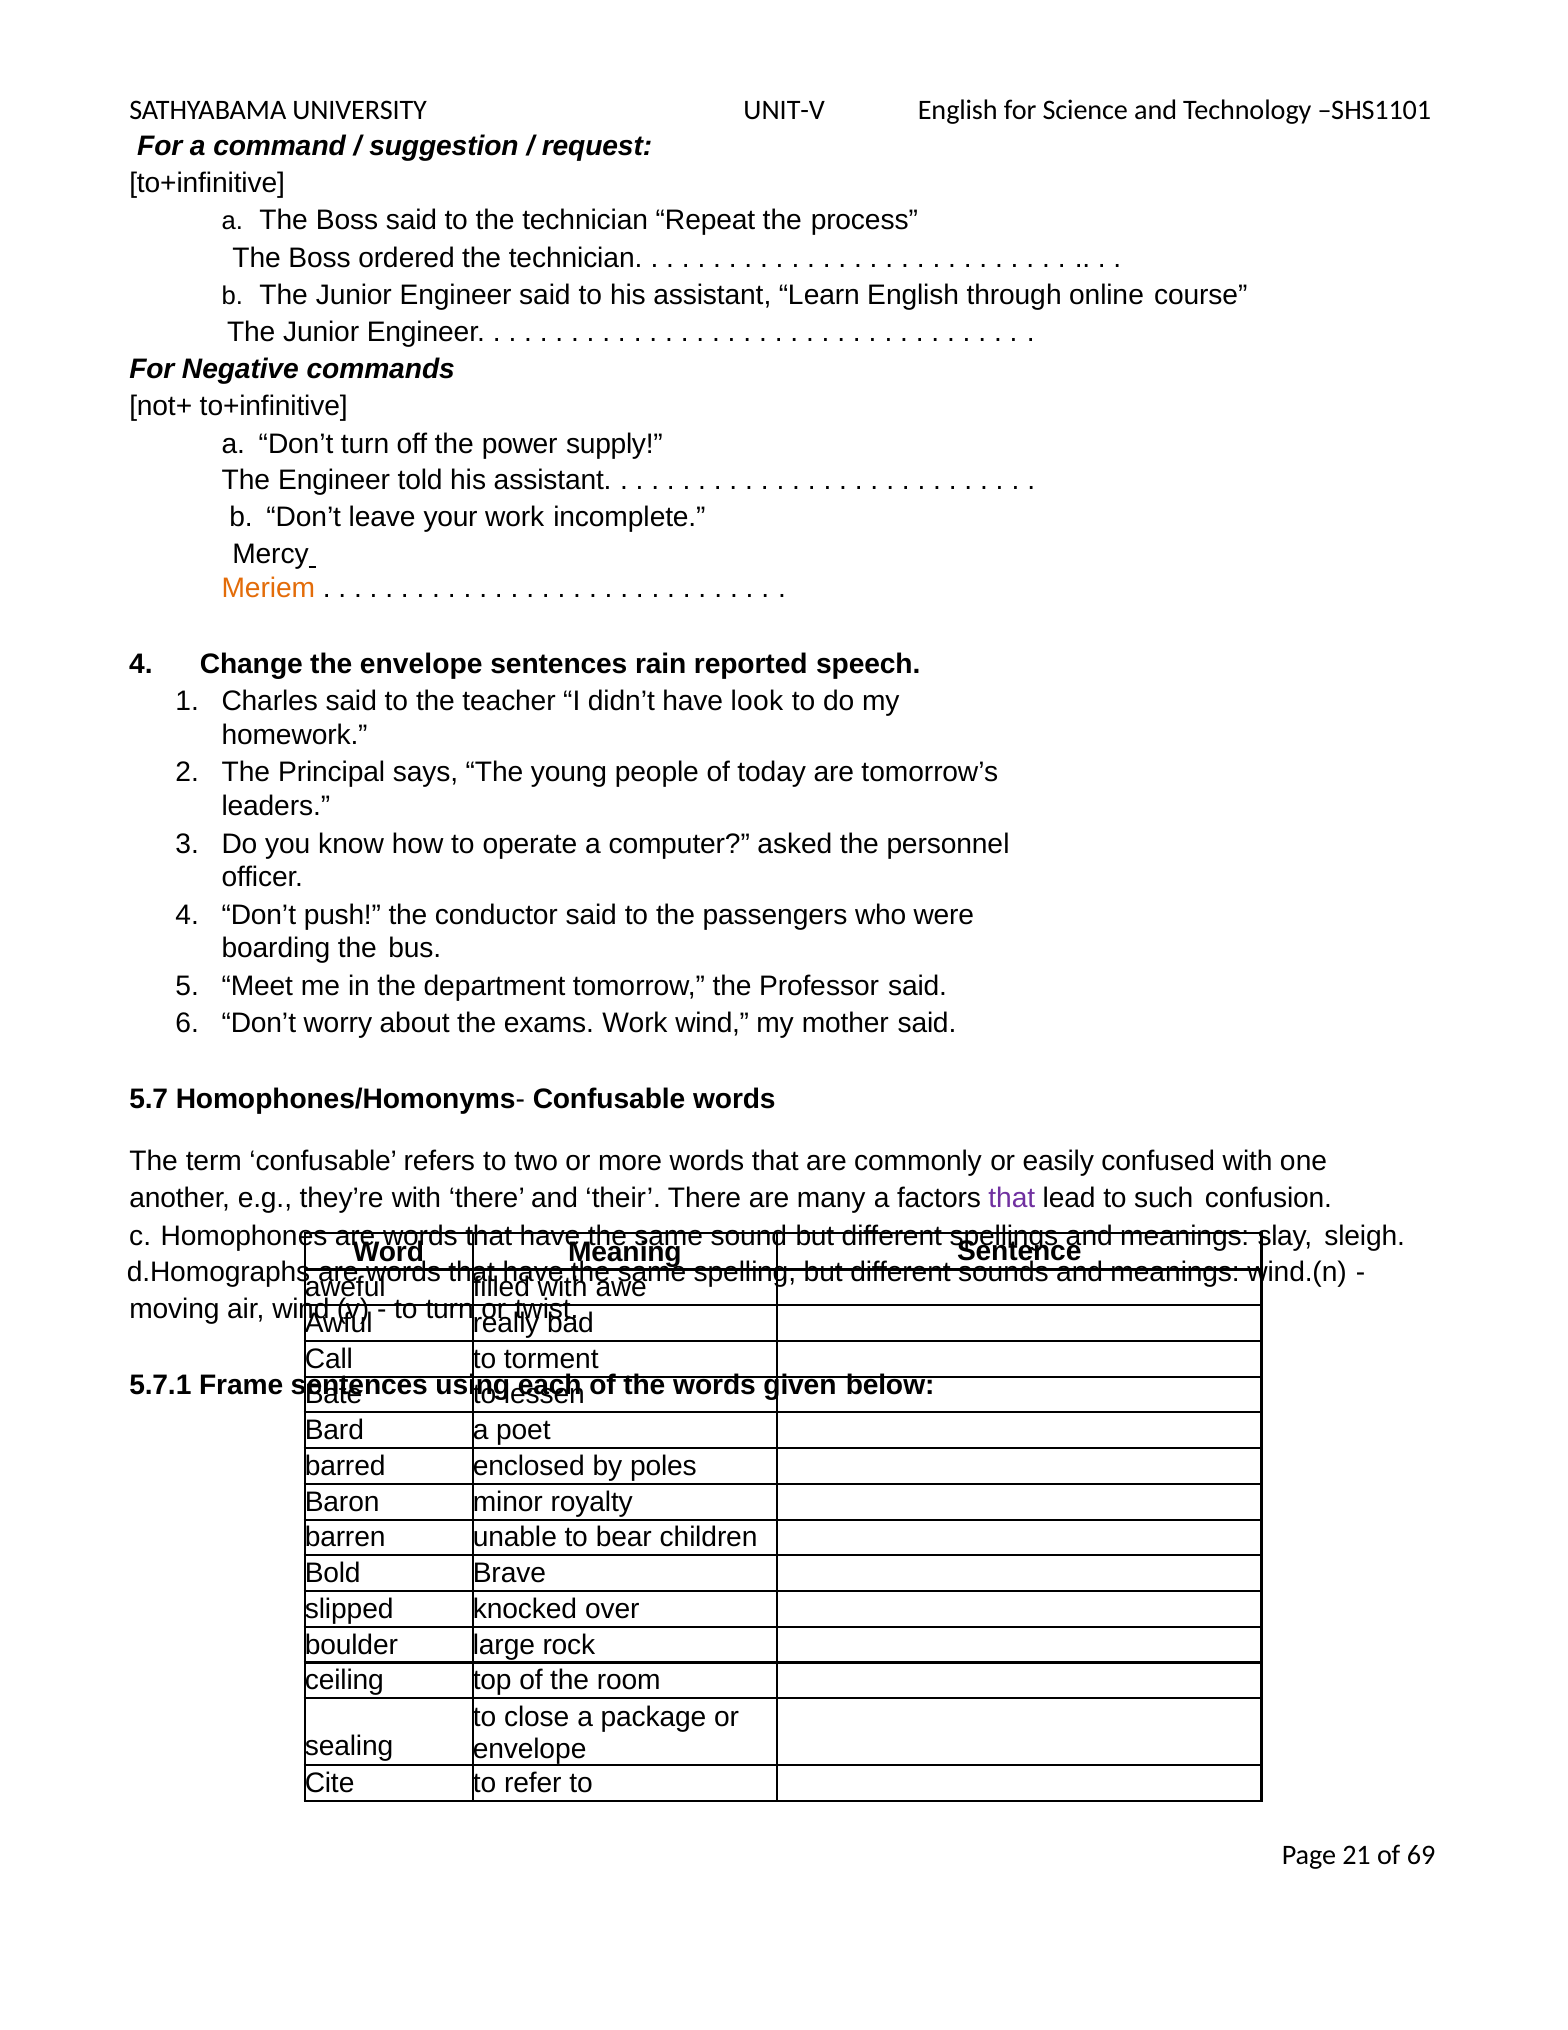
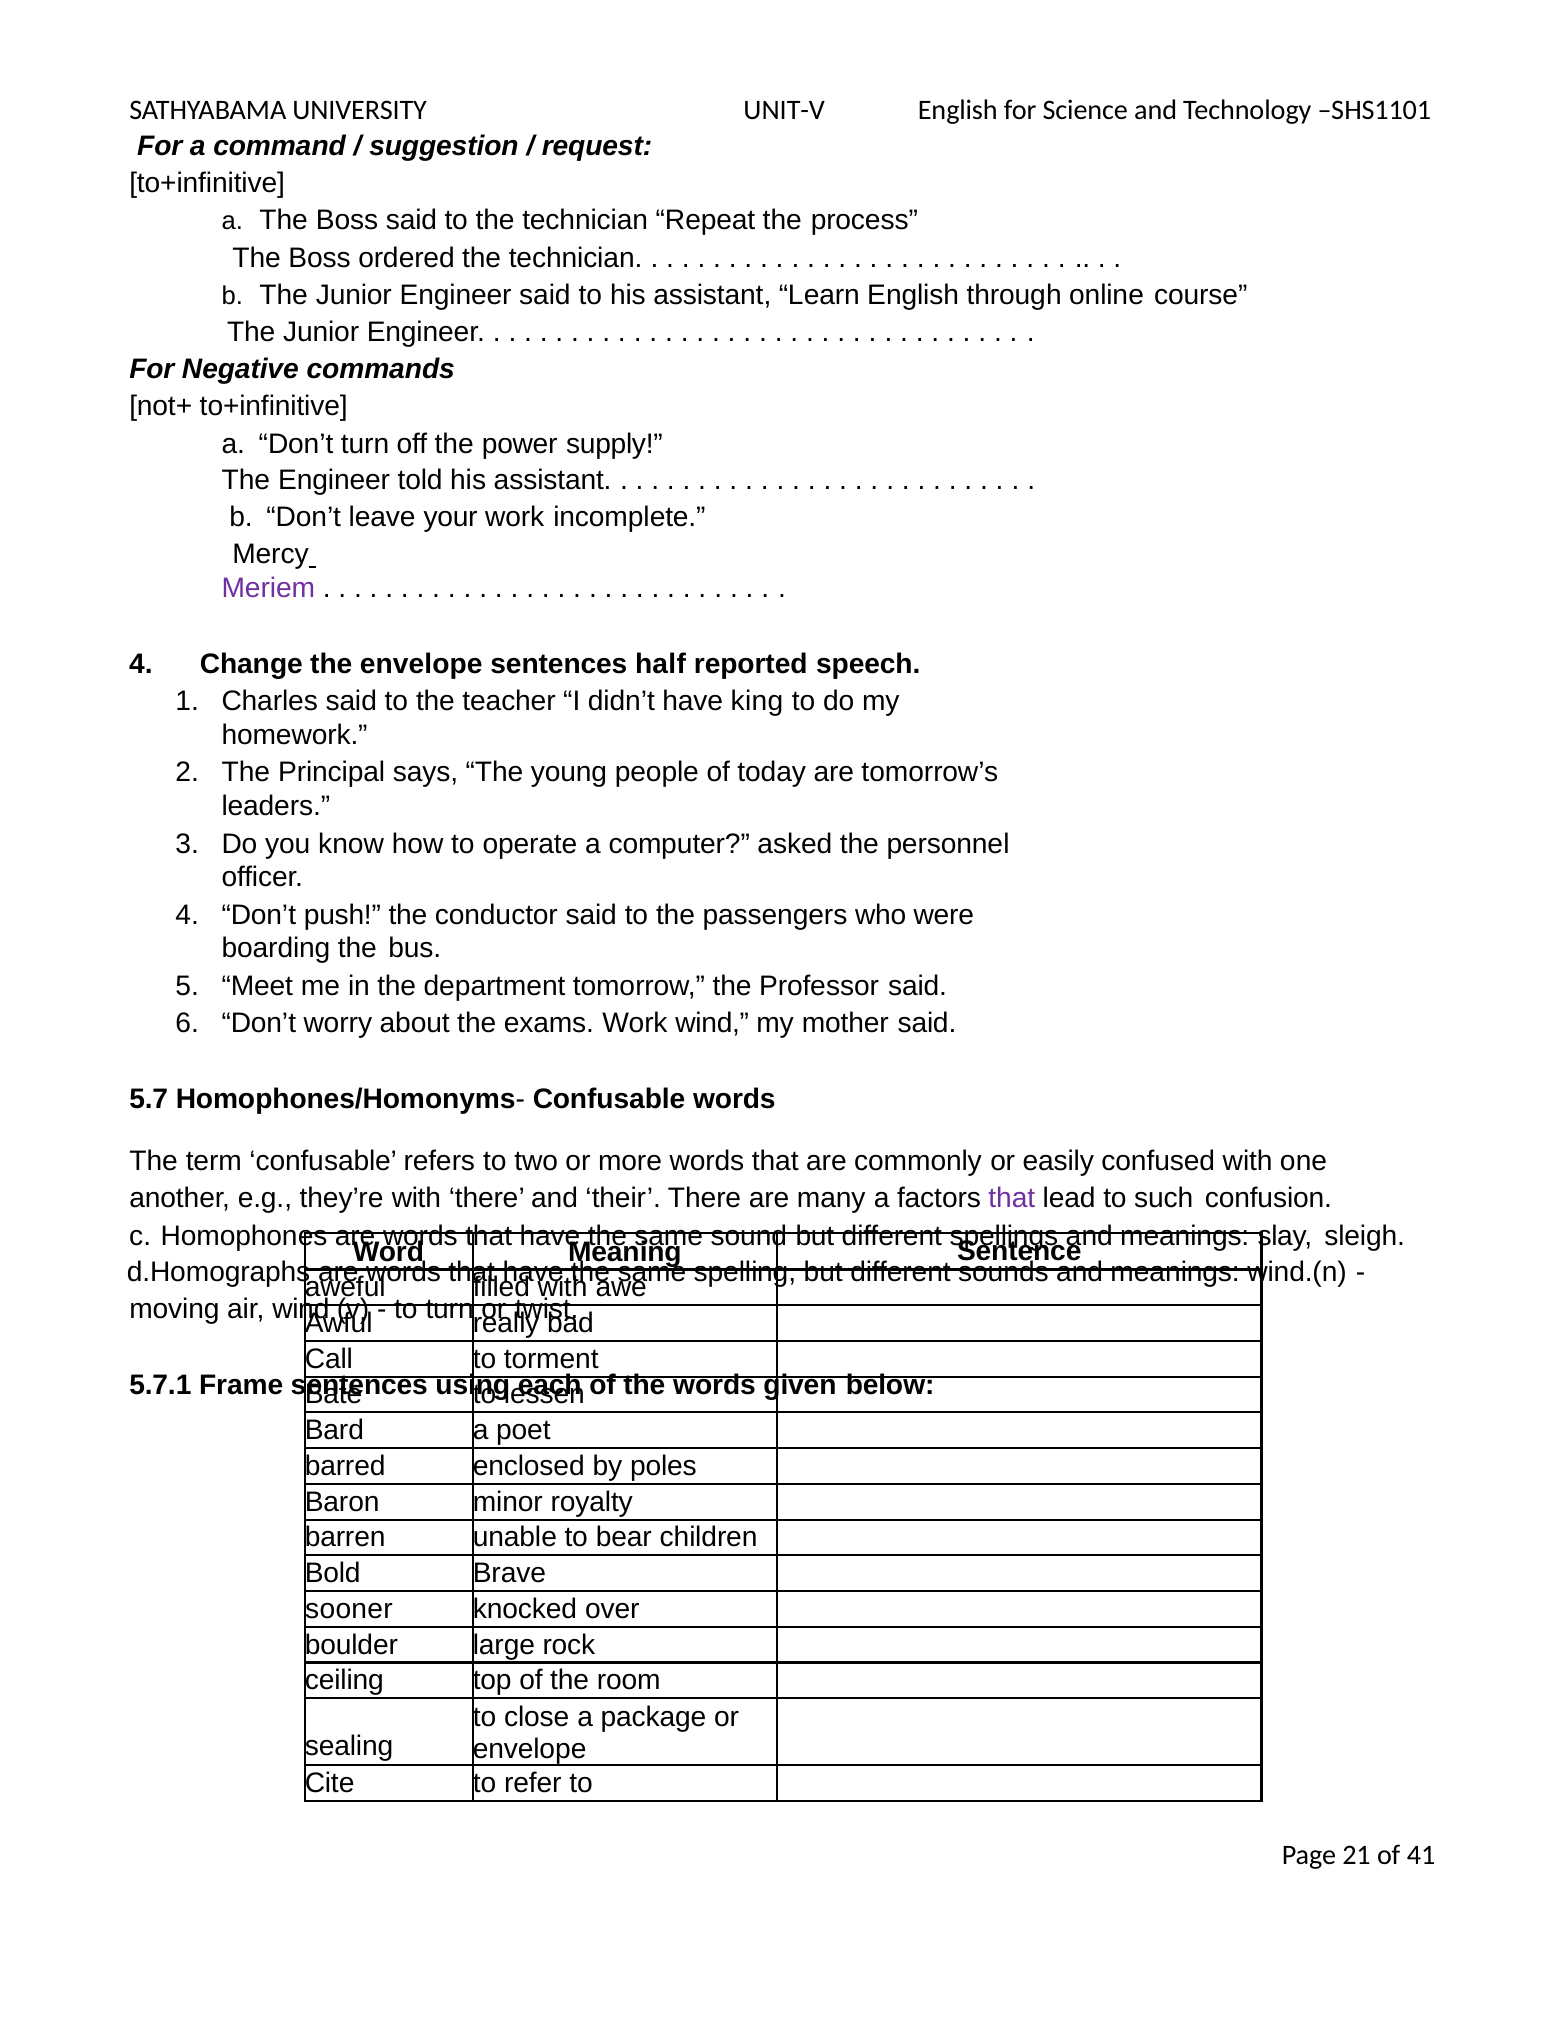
Meriem colour: orange -> purple (268, 588)
rain: rain -> half (660, 664)
look: look -> king (757, 701)
slipped: slipped -> sooner (349, 1608)
69: 69 -> 41 (1421, 1854)
